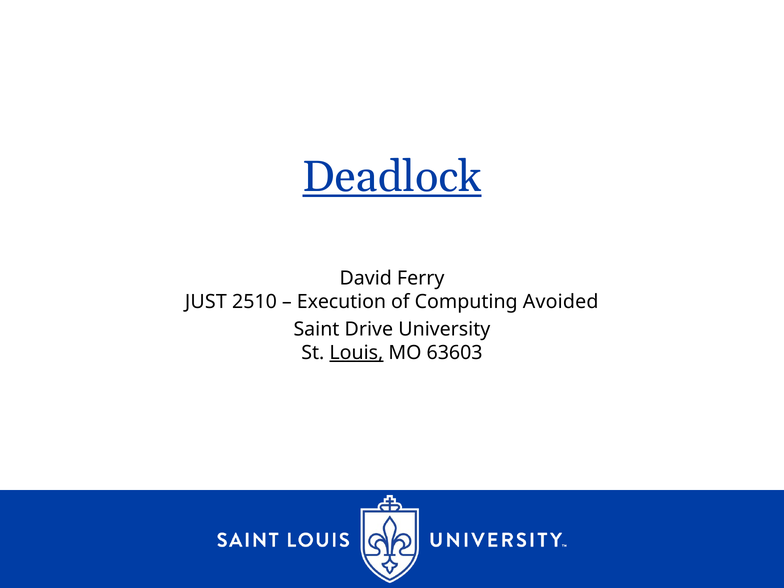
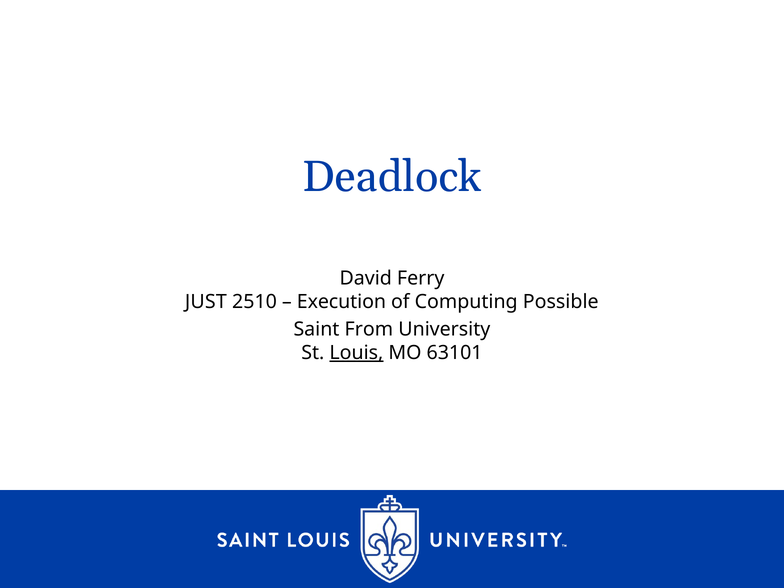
Deadlock underline: present -> none (392, 177)
Avoided: Avoided -> Possible (561, 302)
Drive: Drive -> From (369, 329)
63603: 63603 -> 63101 (455, 353)
